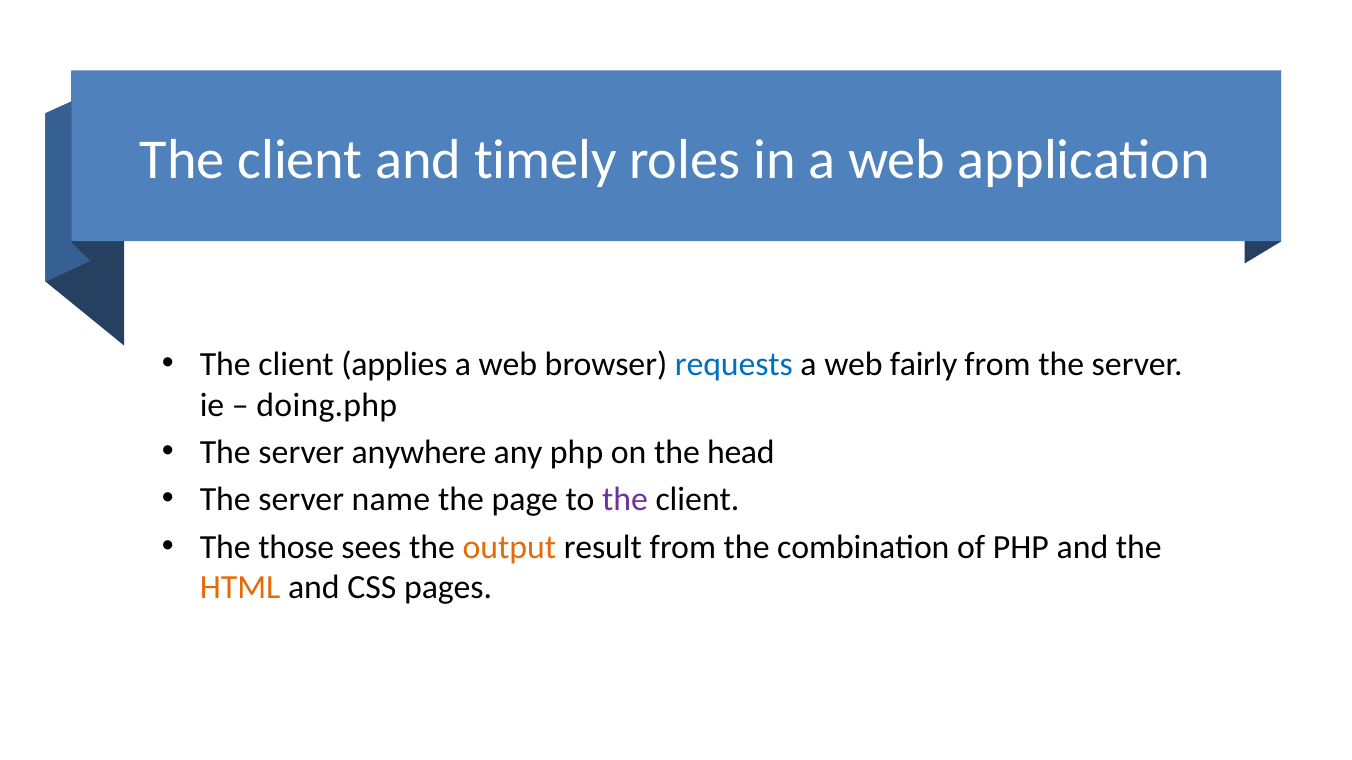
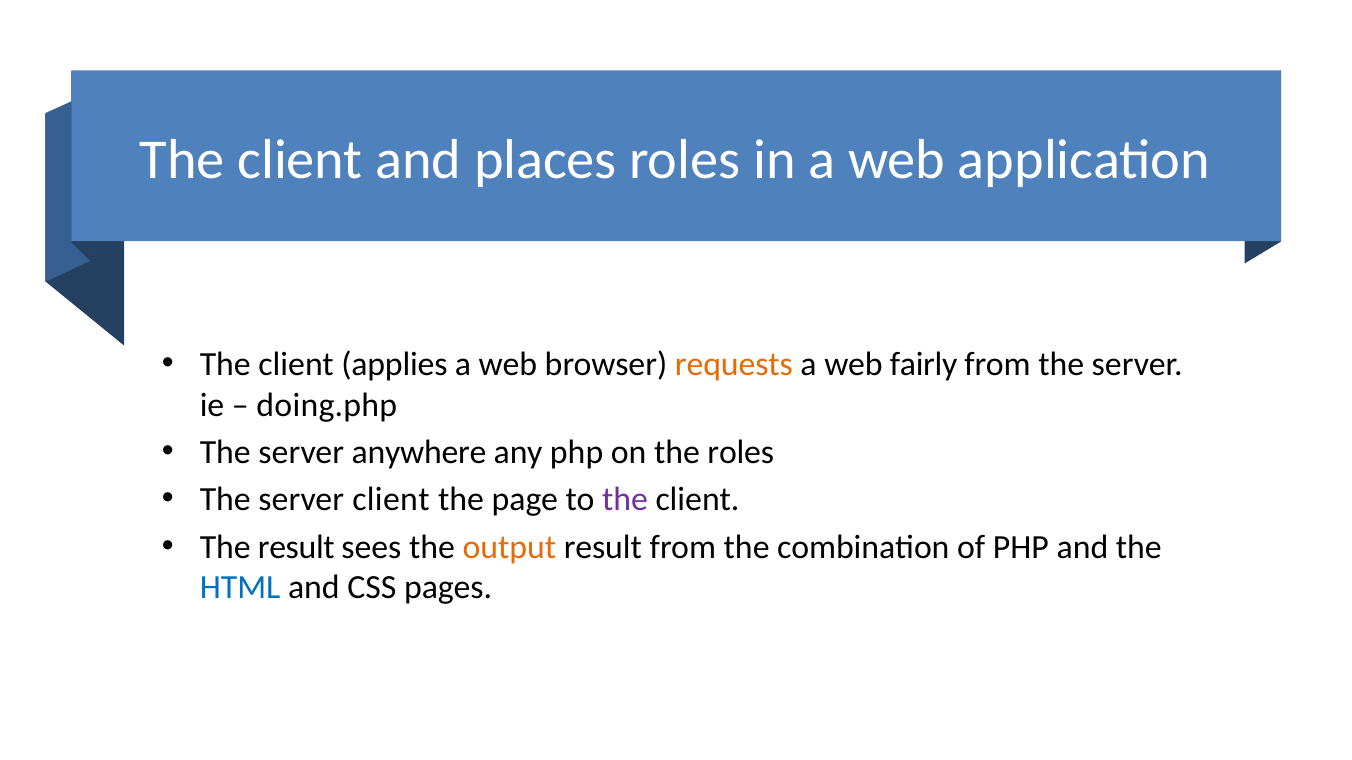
timely: timely -> places (545, 160)
requests colour: blue -> orange (734, 365)
the head: head -> roles (741, 453)
server name: name -> client (391, 500)
The those: those -> result (296, 547)
HTML colour: orange -> blue (240, 588)
